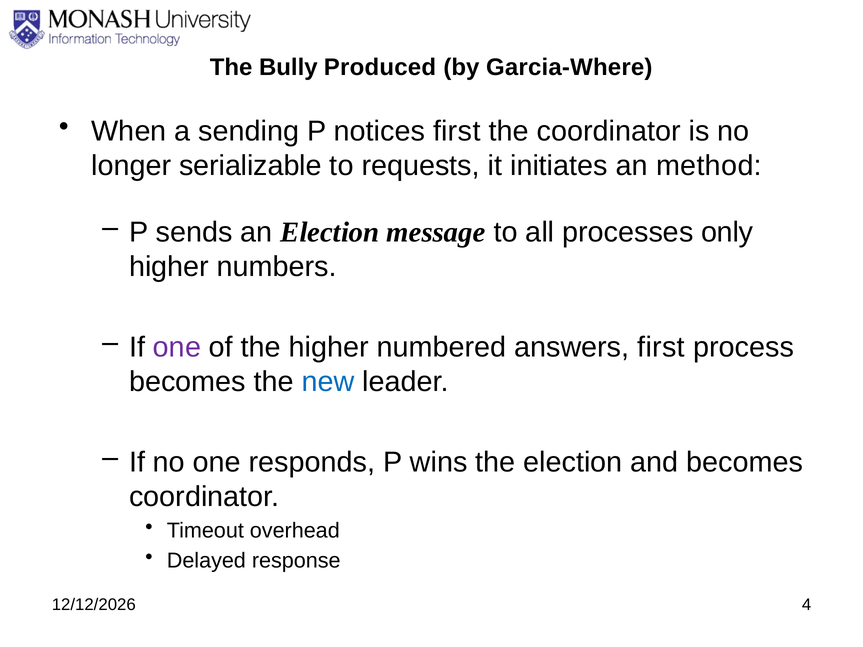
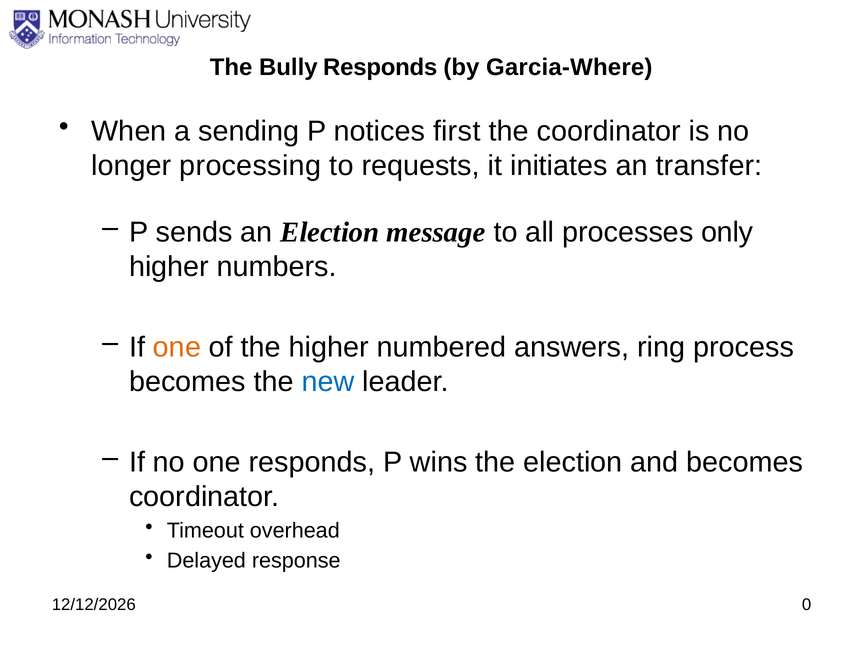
Bully Produced: Produced -> Responds (380, 67)
serializable: serializable -> processing (250, 166)
method: method -> transfer (709, 166)
one colour: purple -> orange (177, 347)
answers first: first -> ring (661, 347)
4: 4 -> 0 (807, 605)
